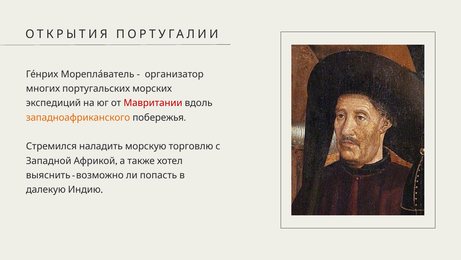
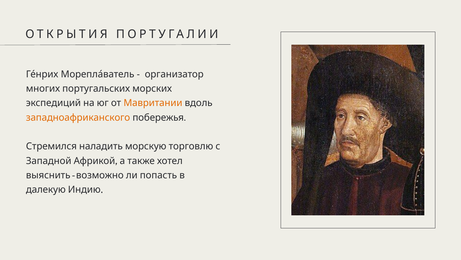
Мавритании colour: red -> orange (153, 103)
